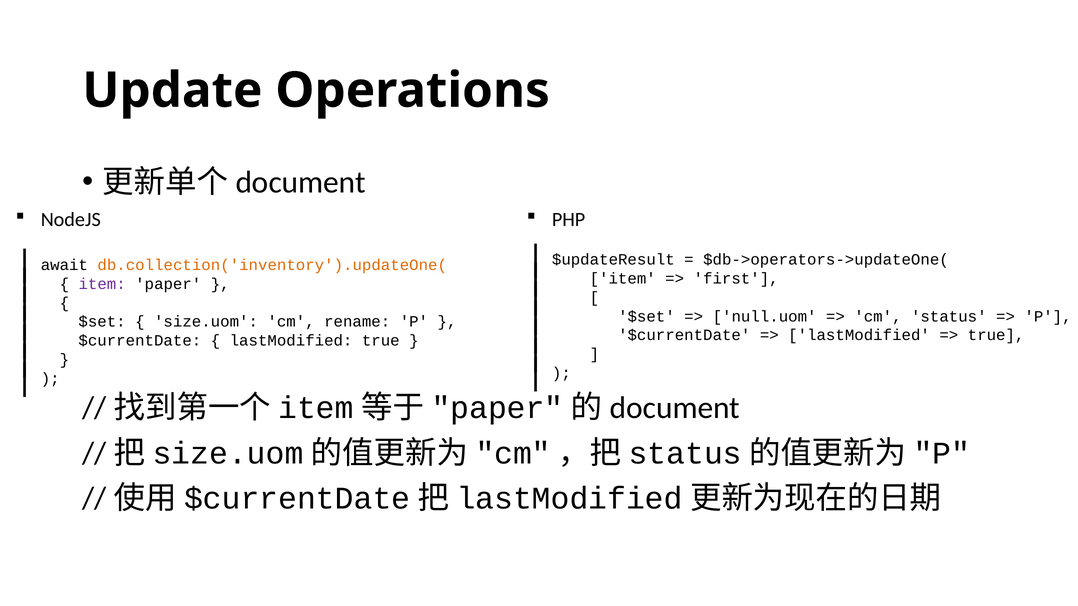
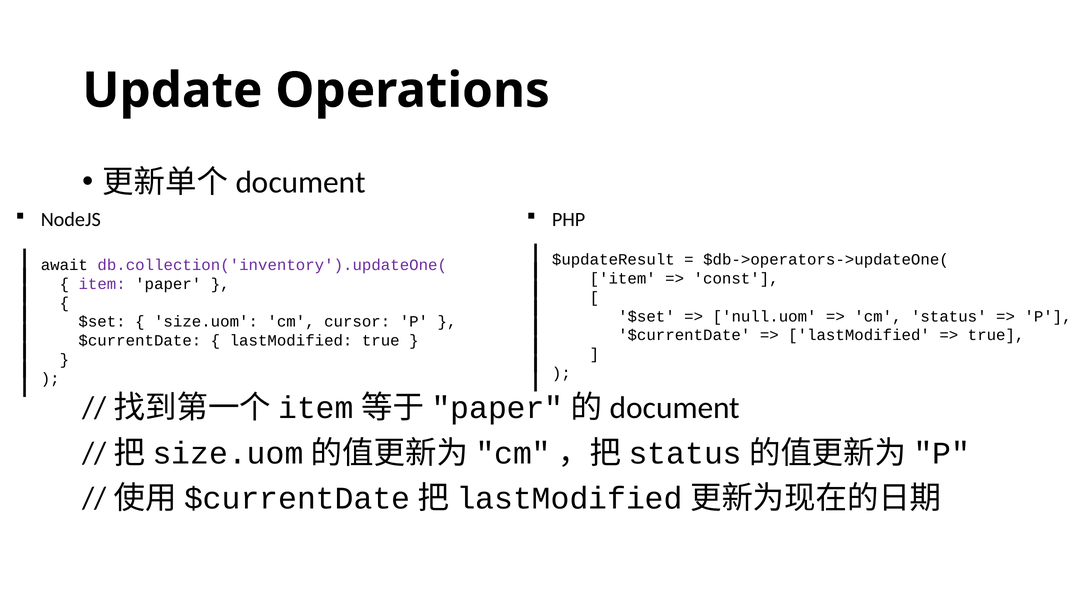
db.collection('inventory').updateOne( colour: orange -> purple (272, 265)
first: first -> const (736, 279)
rename: rename -> cursor (357, 322)
